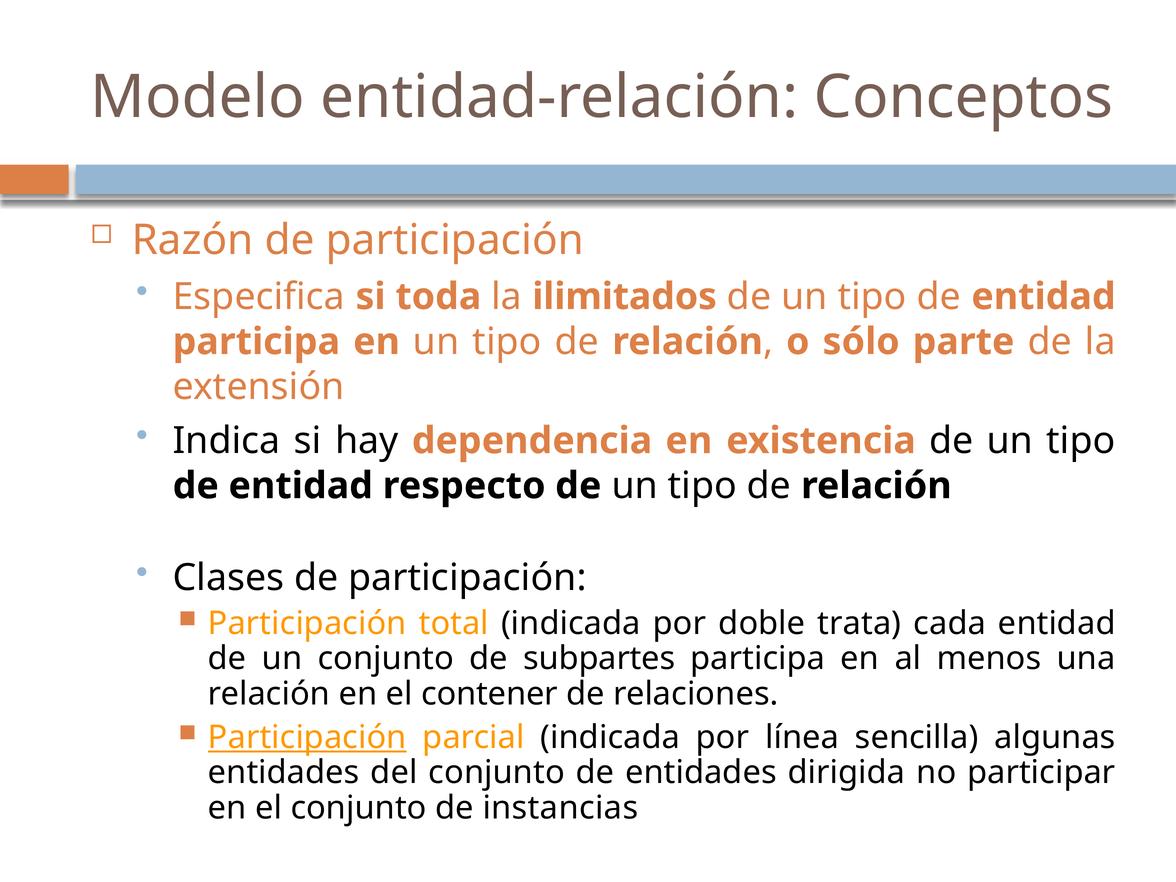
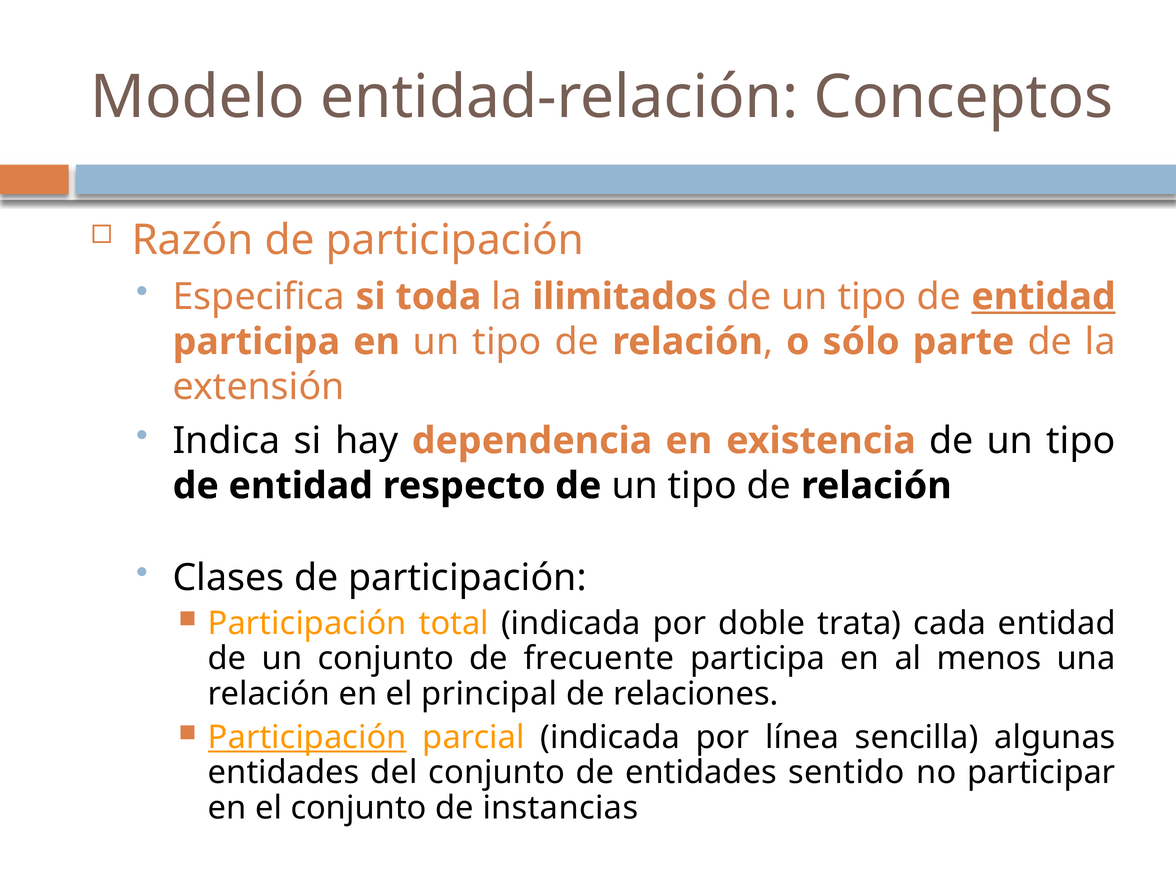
entidad underline: none -> present (1044, 297)
subpartes: subpartes -> frecuente (599, 659)
contener: contener -> principal (489, 694)
dirigida: dirigida -> sentido (846, 773)
